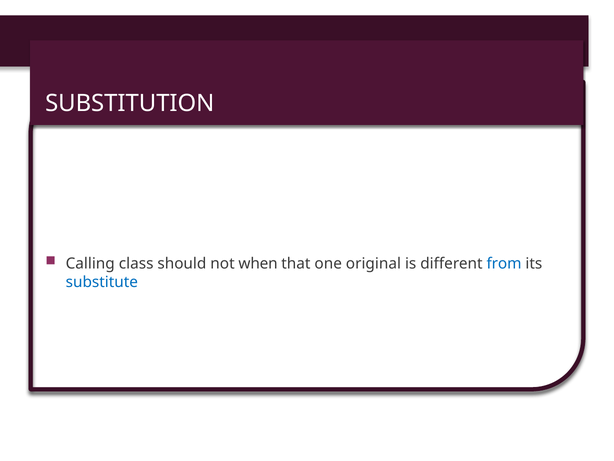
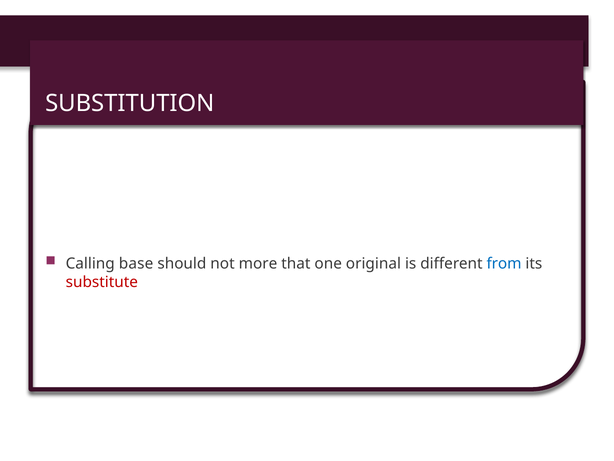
class: class -> base (136, 263)
when: when -> more (258, 263)
substitute colour: blue -> red (102, 282)
